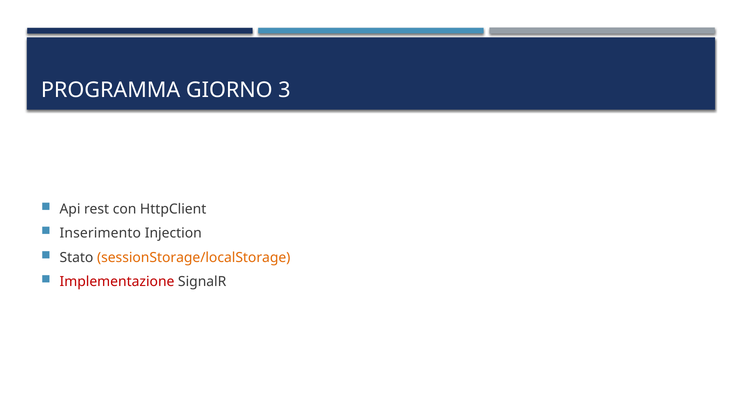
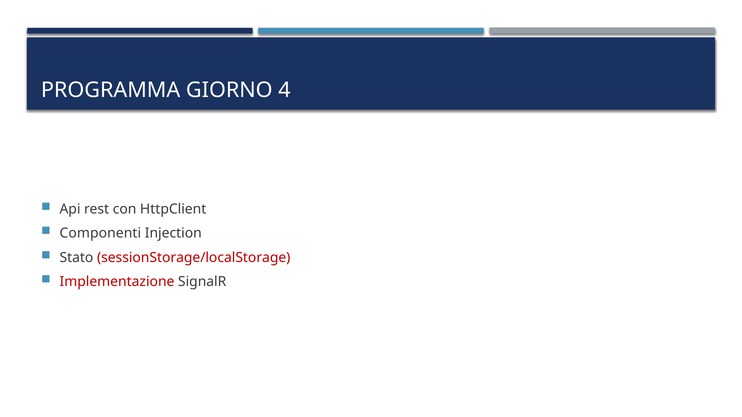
3: 3 -> 4 (284, 90)
Inserimento: Inserimento -> Componenti (100, 234)
sessionStorage/localStorage colour: orange -> red (194, 258)
